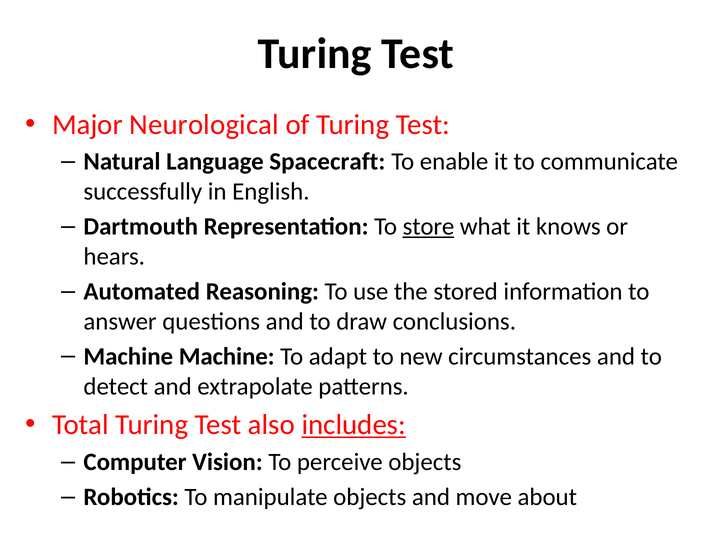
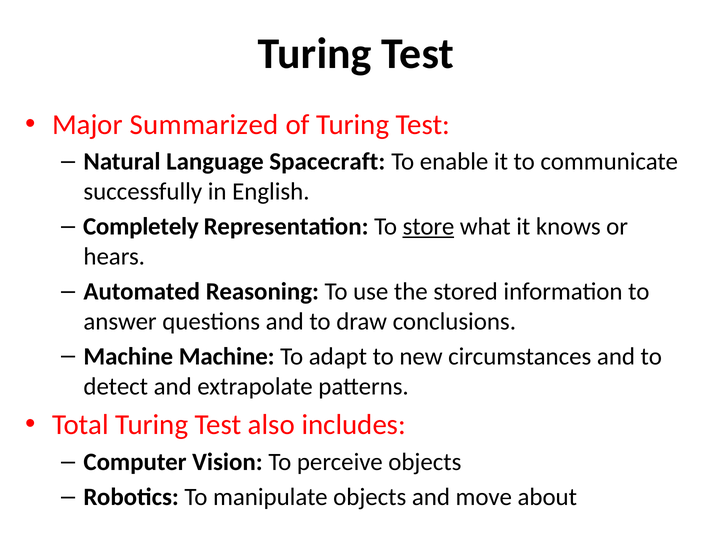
Neurological: Neurological -> Summarized (204, 125)
Dartmouth: Dartmouth -> Completely (141, 227)
includes underline: present -> none (354, 425)
